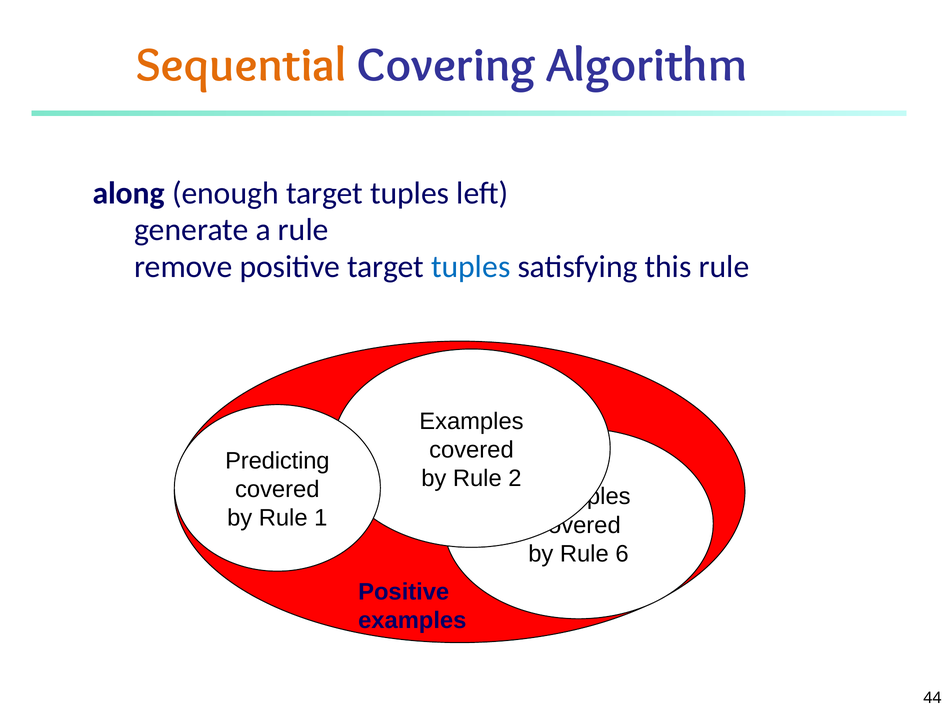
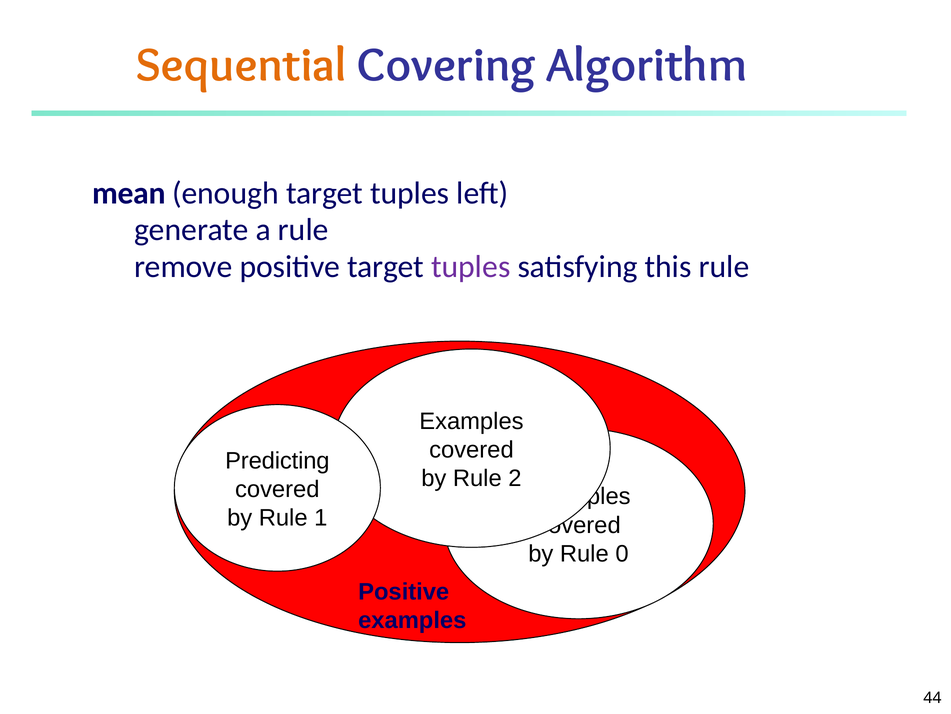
along: along -> mean (129, 193)
tuples colour: blue -> purple (471, 266)
6: 6 -> 0 (622, 553)
